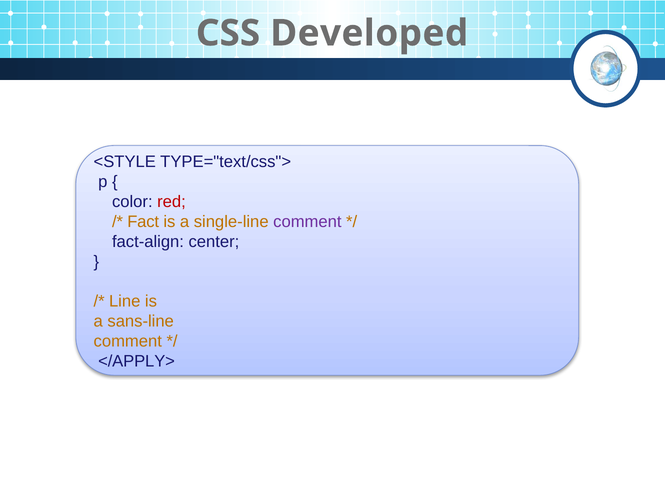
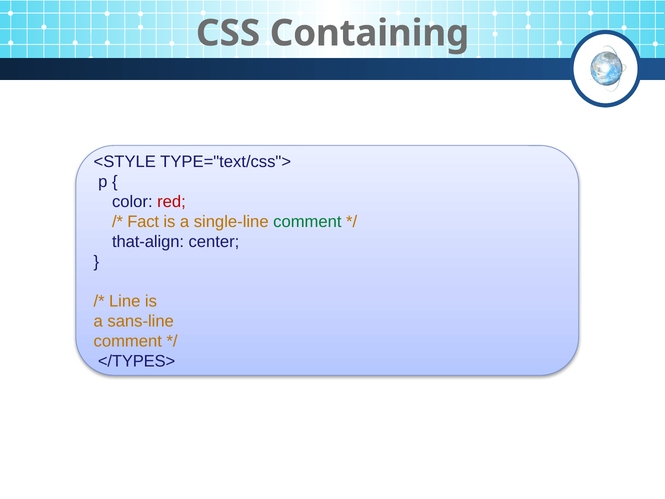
Developed: Developed -> Containing (370, 33)
comment colour: purple -> green (307, 222)
fact-align: fact-align -> that-align (148, 241)
</APPLY>: </APPLY> -> </TYPES> (137, 361)
